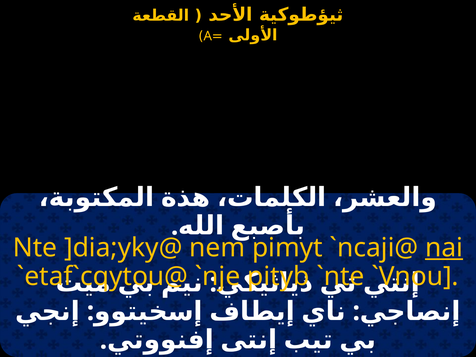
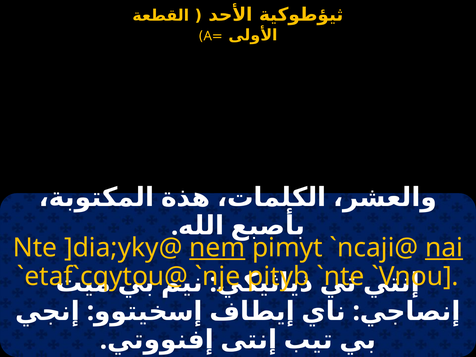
nem underline: none -> present (217, 248)
